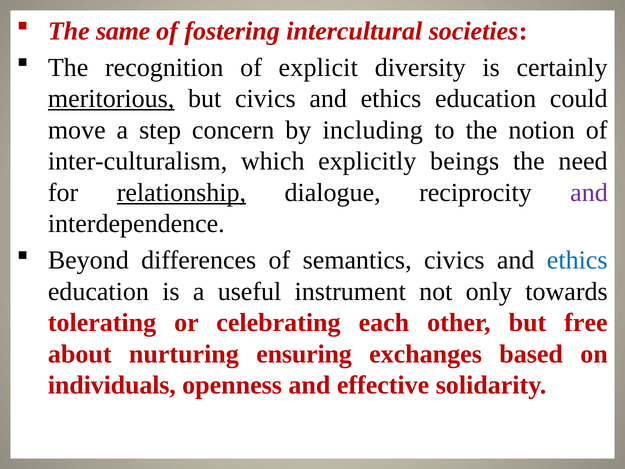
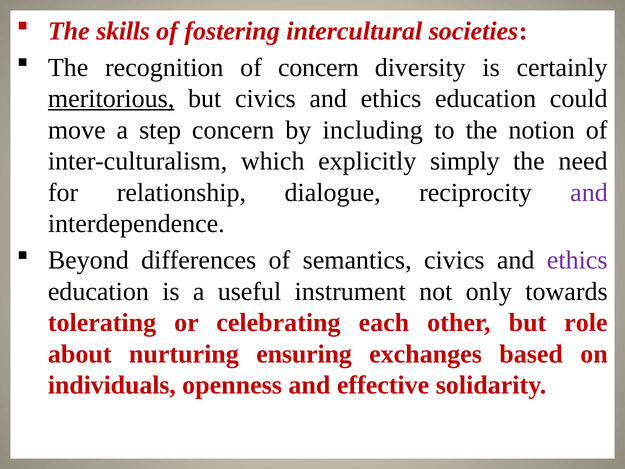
same: same -> skills (123, 31)
of explicit: explicit -> concern (318, 67)
beings: beings -> simply (465, 161)
relationship underline: present -> none (181, 192)
ethics colour: blue -> purple (577, 260)
free: free -> role (586, 323)
